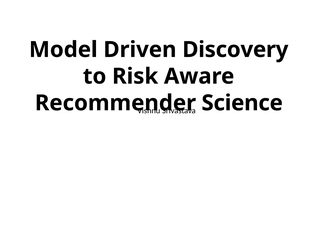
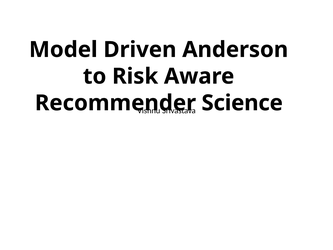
Discovery: Discovery -> Anderson (235, 50)
